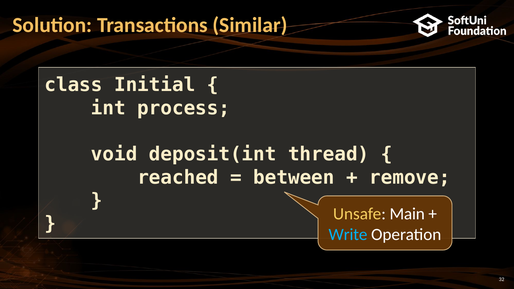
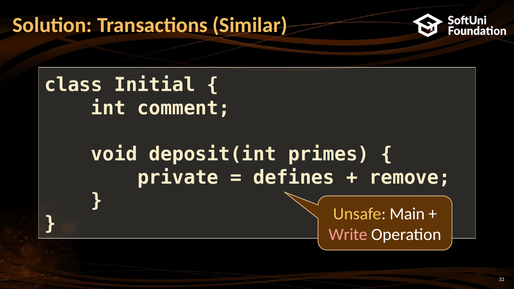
process: process -> comment (184, 108)
thread: thread -> primes (329, 154)
reached: reached -> private (178, 177)
between: between -> defines (294, 177)
Write colour: light blue -> pink (348, 235)
